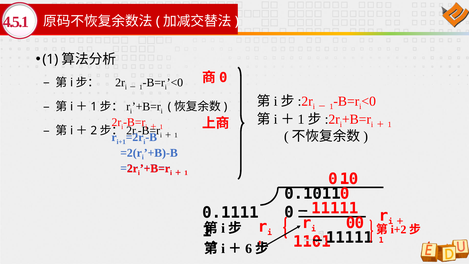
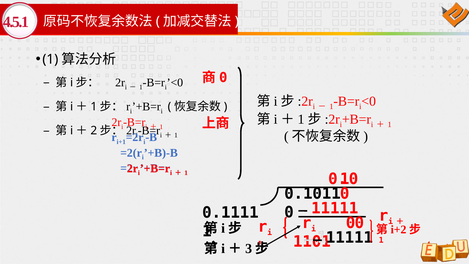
6: 6 -> 3 (249, 249)
